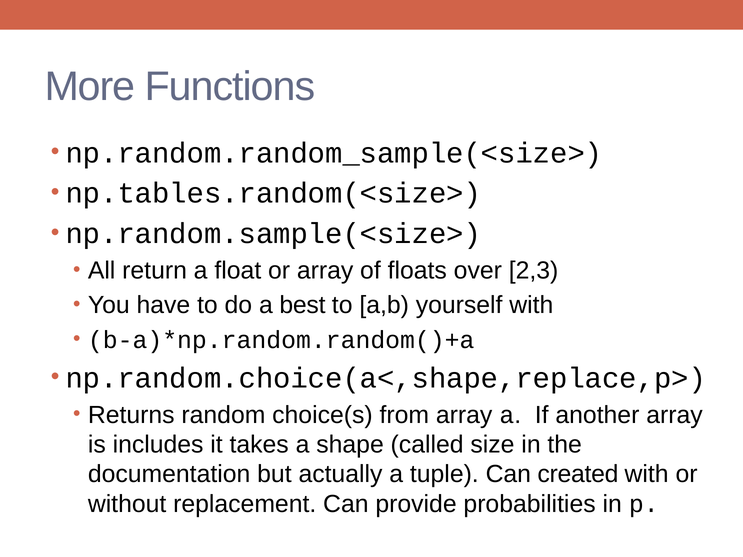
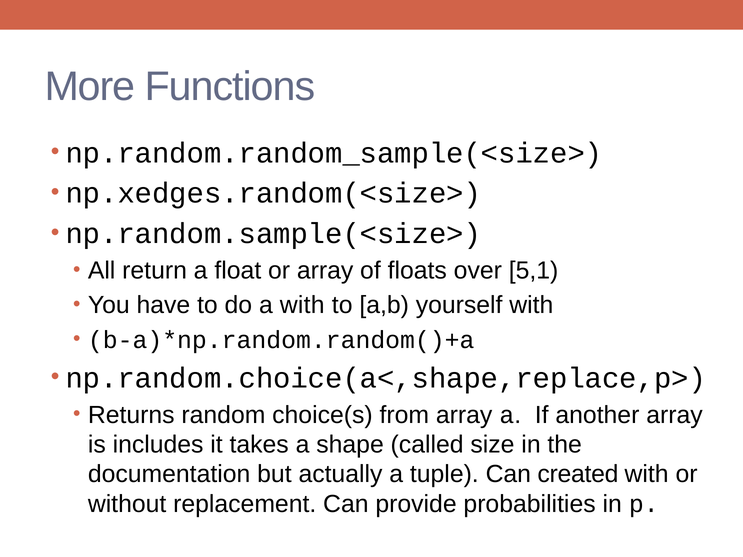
np.tables.random(<size>: np.tables.random(<size> -> np.xedges.random(<size> (273, 193)
2,3: 2,3 -> 5,1 (534, 271)
a best: best -> with (302, 305)
